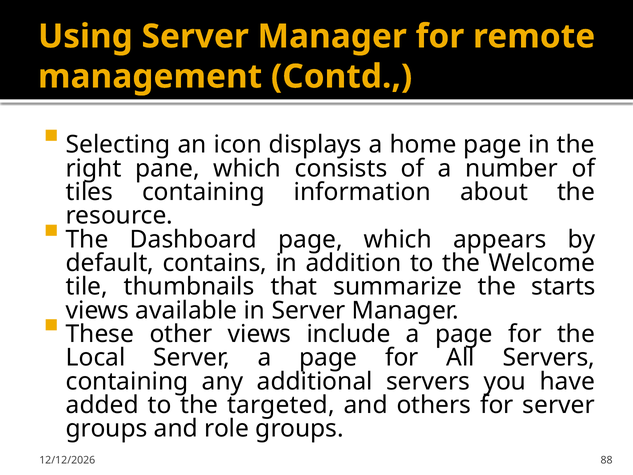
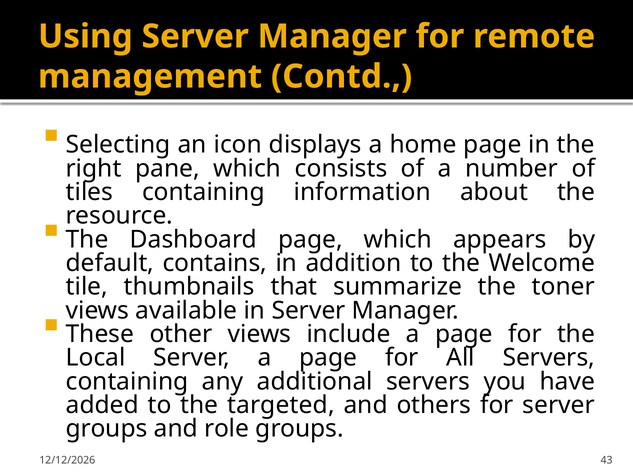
starts: starts -> toner (563, 287)
88: 88 -> 43 (607, 460)
